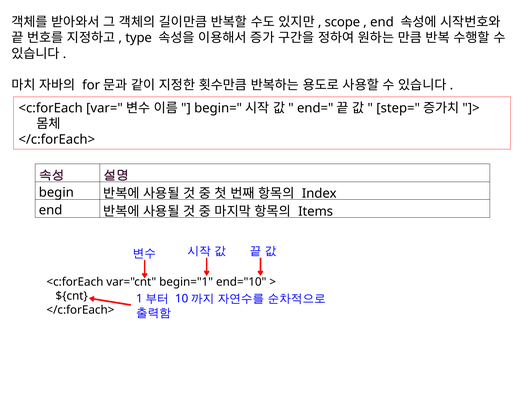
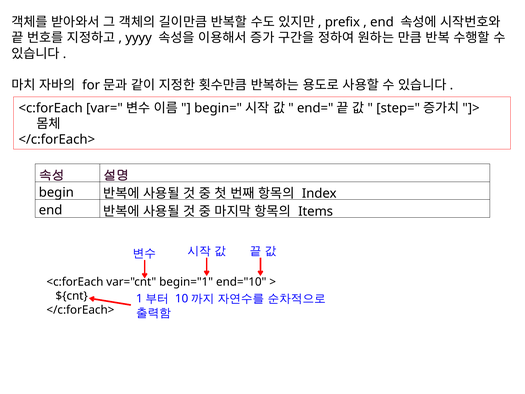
scope: scope -> prefix (342, 22)
type: type -> yyyy (139, 38)
